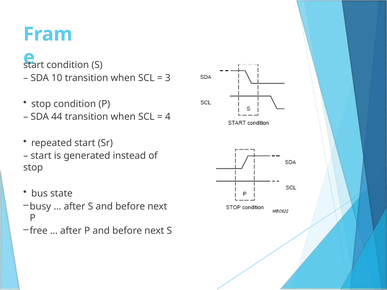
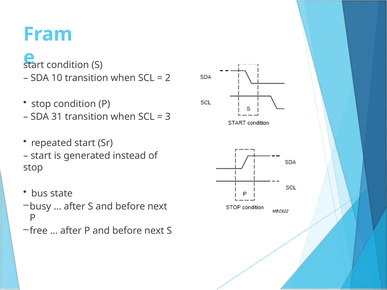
3: 3 -> 2 (168, 78)
44: 44 -> 31 (57, 117)
4: 4 -> 3 (168, 117)
